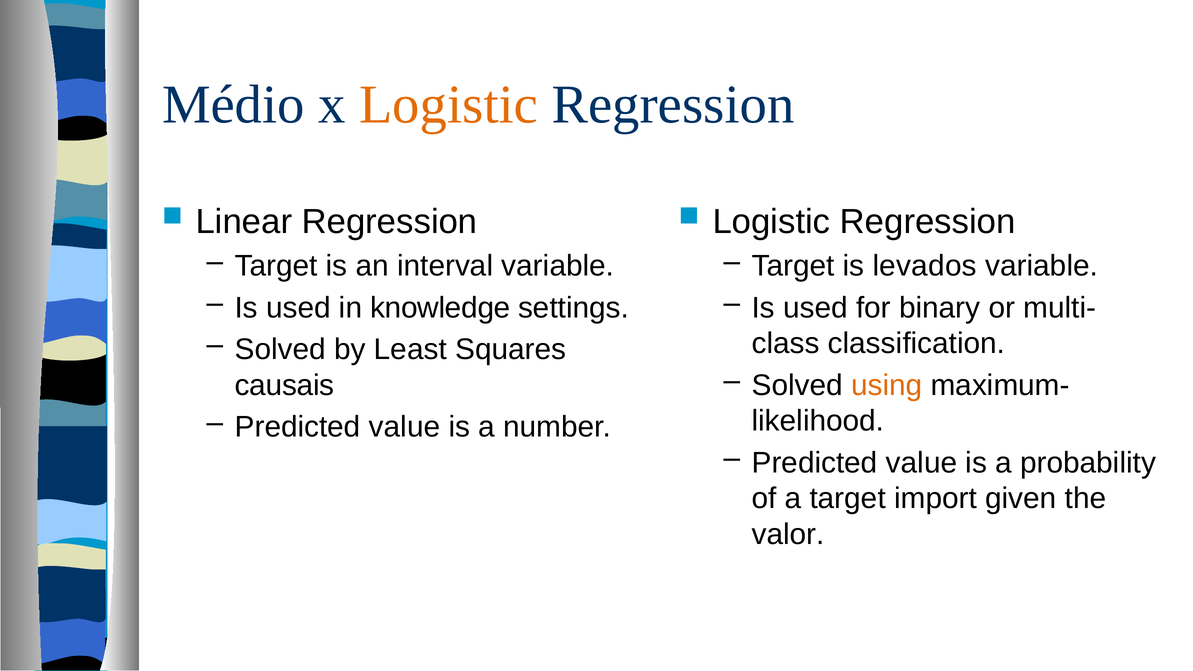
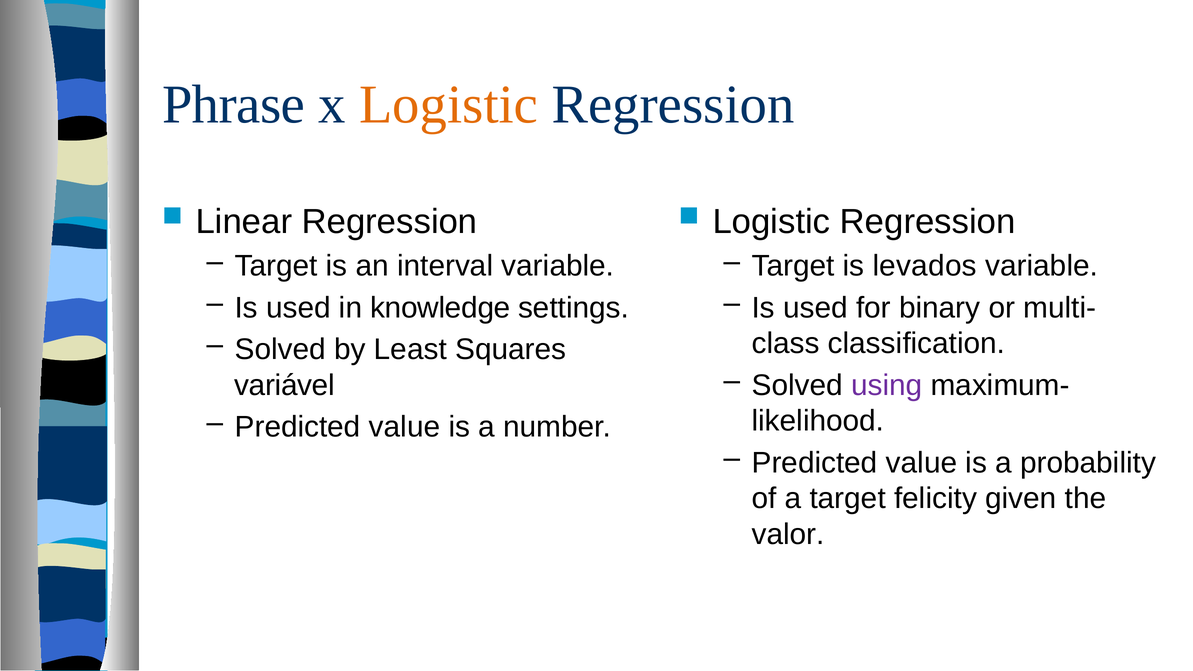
Médio: Médio -> Phrase (234, 104)
using colour: orange -> purple (887, 385)
causais: causais -> variável (285, 385)
import: import -> felicity (936, 499)
